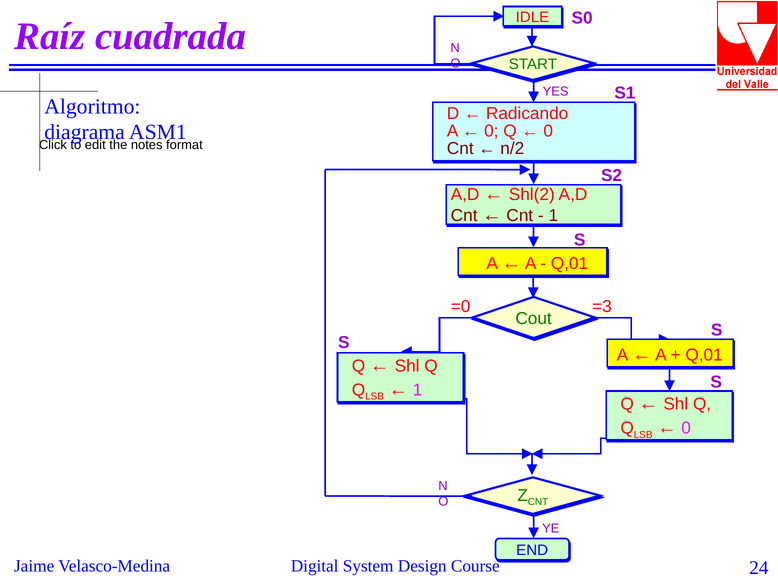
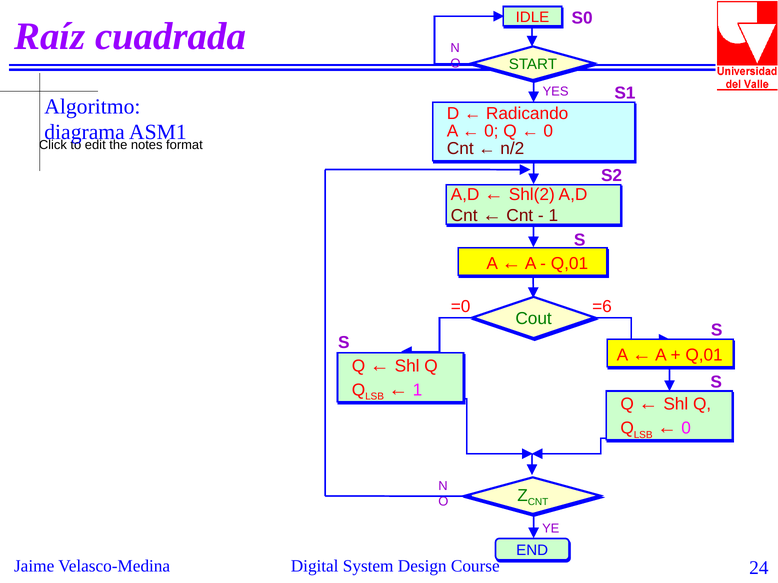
=3: =3 -> =6 (602, 307)
